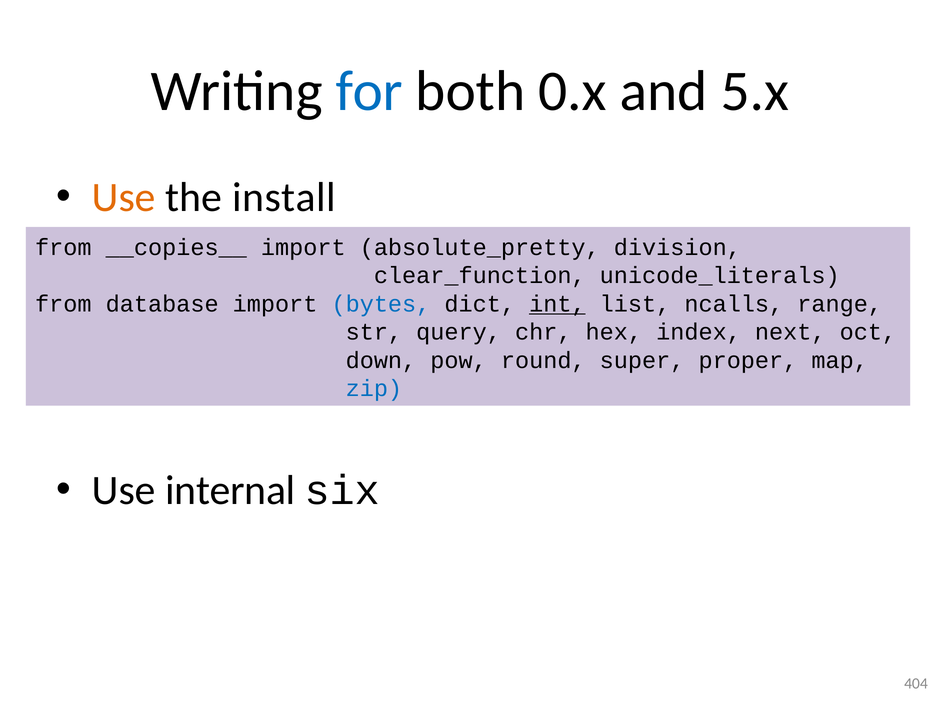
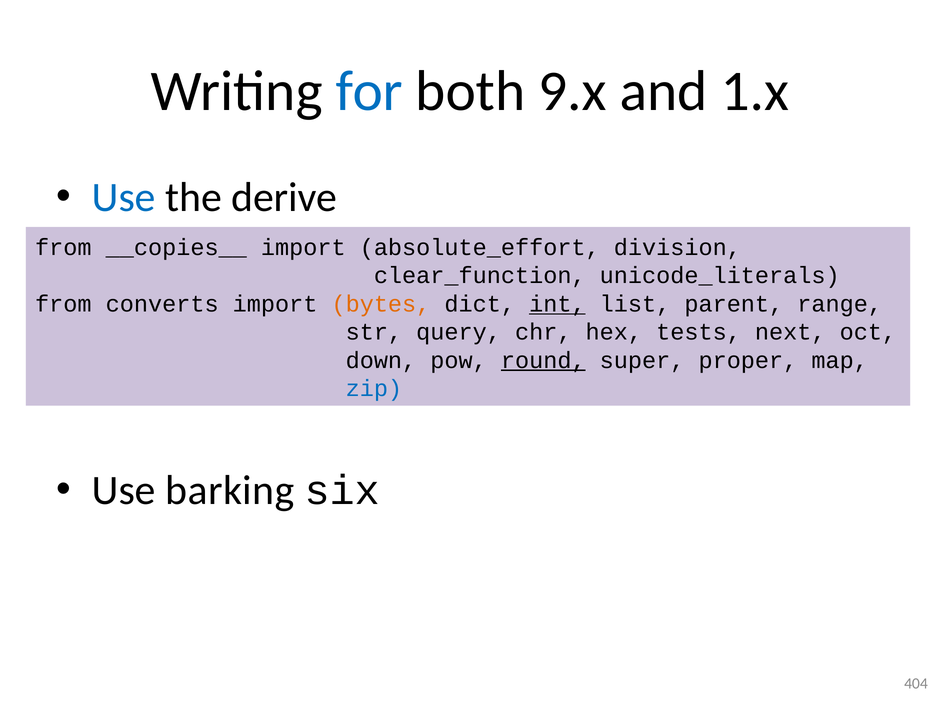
0.x: 0.x -> 9.x (572, 91)
5.x: 5.x -> 1.x (755, 91)
Use colour: orange -> blue (124, 197)
install: install -> derive (284, 197)
absolute_pretty: absolute_pretty -> absolute_effort (480, 247)
database: database -> converts (162, 304)
bytes colour: blue -> orange (381, 304)
ncalls: ncalls -> parent (734, 304)
index: index -> tests (699, 332)
round underline: none -> present (543, 360)
internal: internal -> barking (230, 490)
